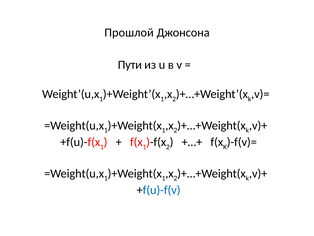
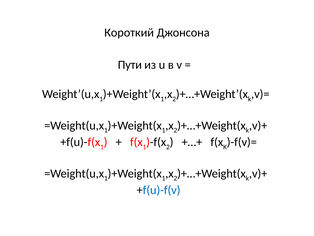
Прошлой: Прошлой -> Короткий (129, 33)
